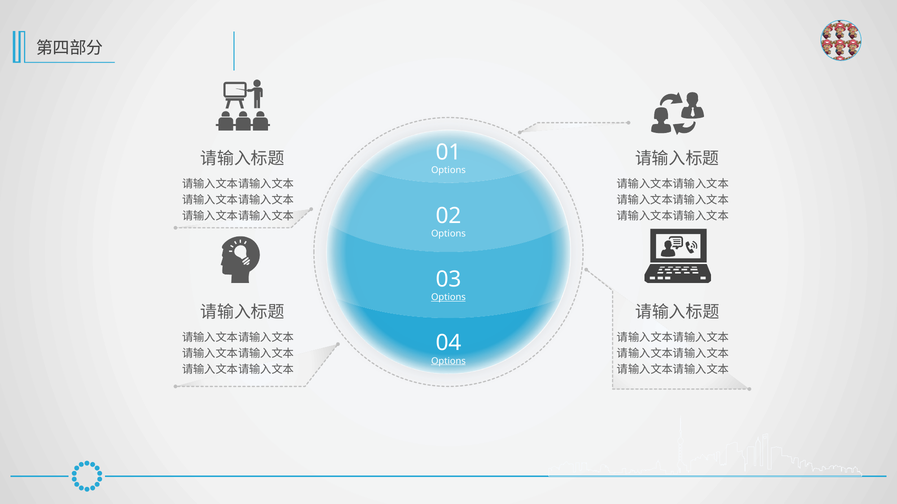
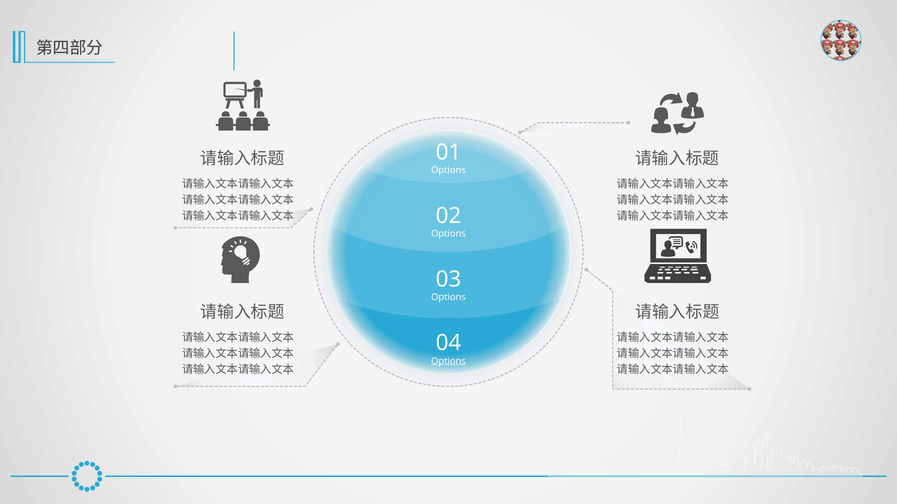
Options underline: present -> none (448, 298)
